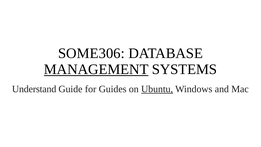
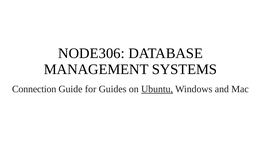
SOME306: SOME306 -> NODE306 (91, 53)
MANAGEMENT underline: present -> none (96, 69)
Understand: Understand -> Connection (34, 89)
